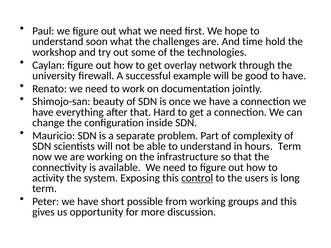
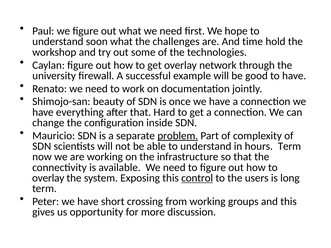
problem underline: none -> present (178, 136)
activity: activity -> overlay (48, 178)
possible: possible -> crossing (145, 202)
